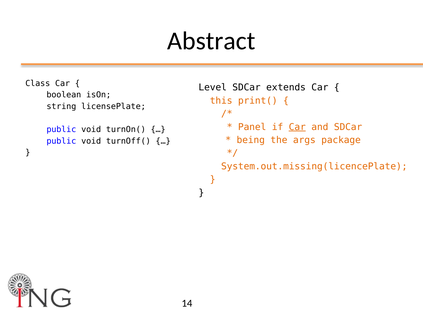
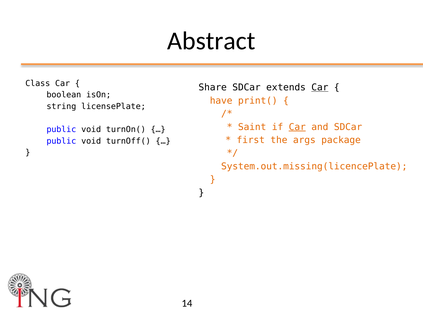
Level: Level -> Share (213, 88)
Car underline: none -> present (320, 88)
this: this -> have (221, 101)
Panel: Panel -> Saint (252, 127)
being: being -> first (251, 140)
